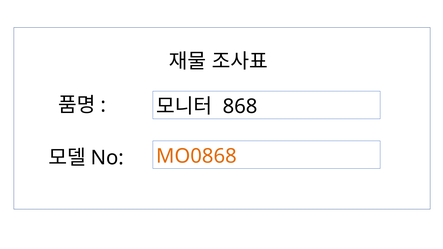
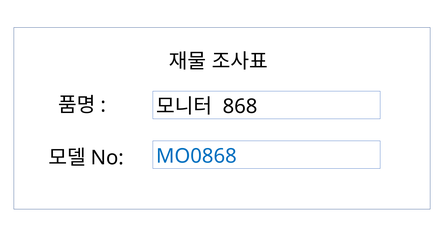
MO0868 colour: orange -> blue (196, 156)
